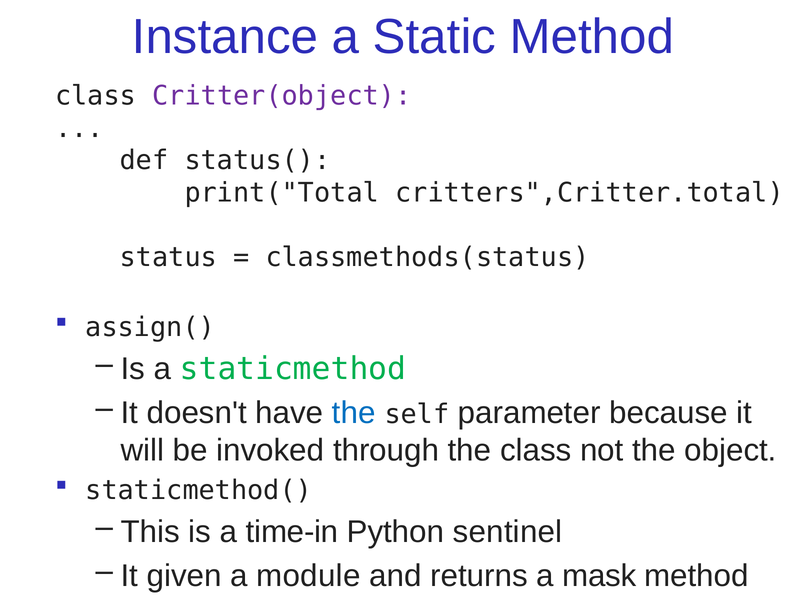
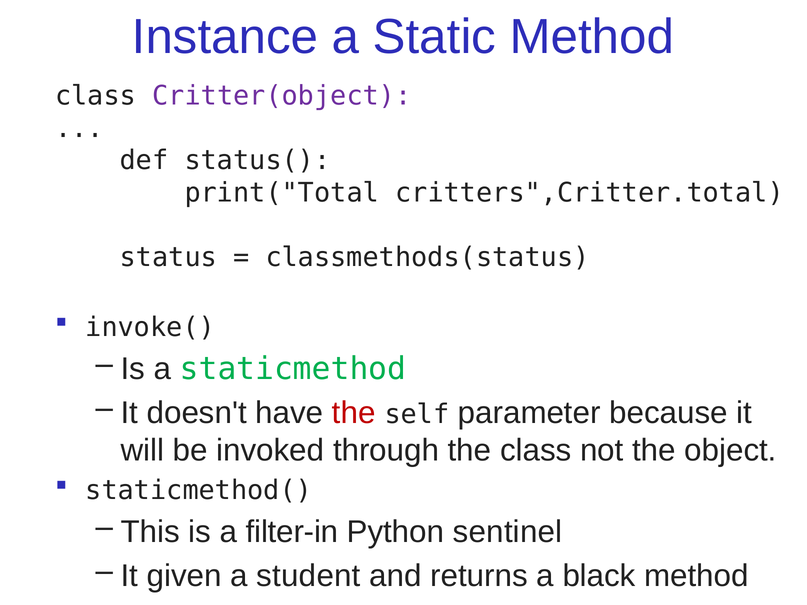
assign(: assign( -> invoke( (150, 327)
the colour: blue -> red (354, 413)
time-in: time-in -> filter-in (292, 532)
module: module -> student (308, 576)
mask: mask -> black (599, 576)
